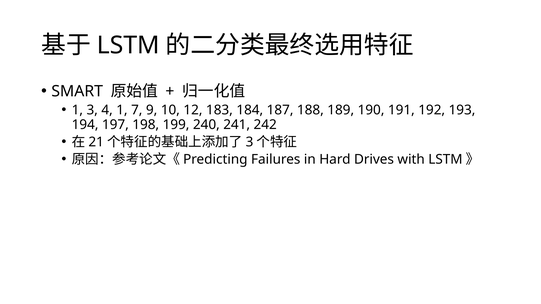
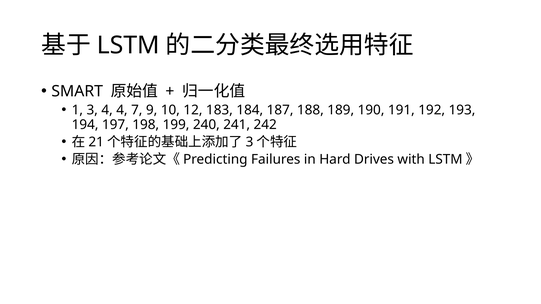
4 1: 1 -> 4 (122, 110)
